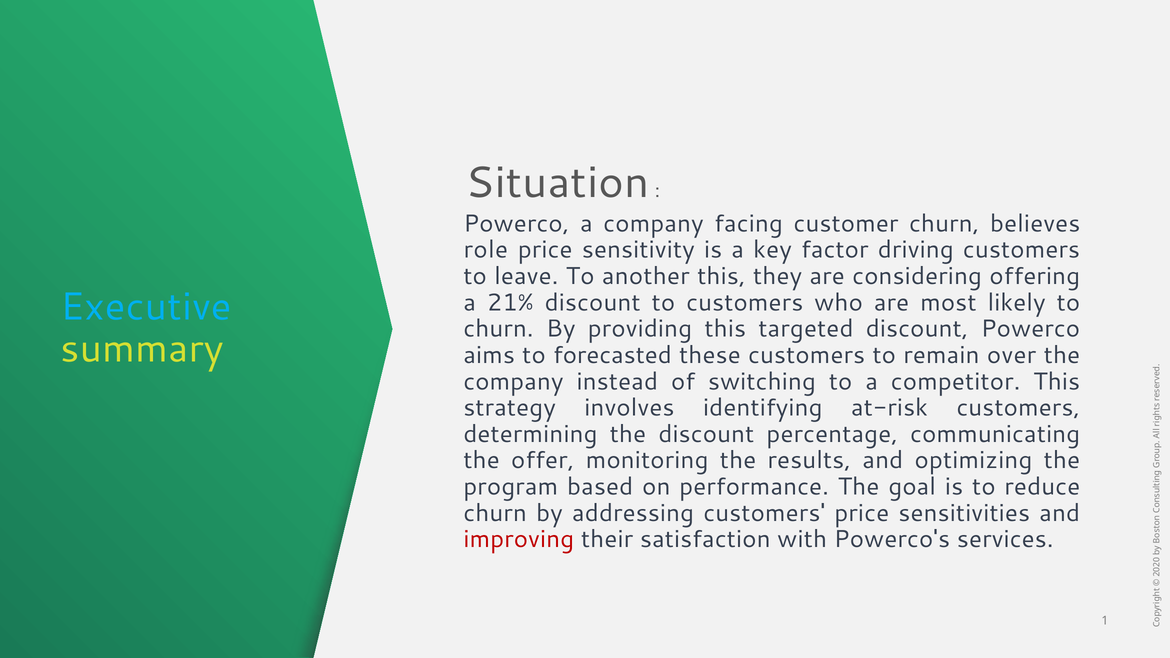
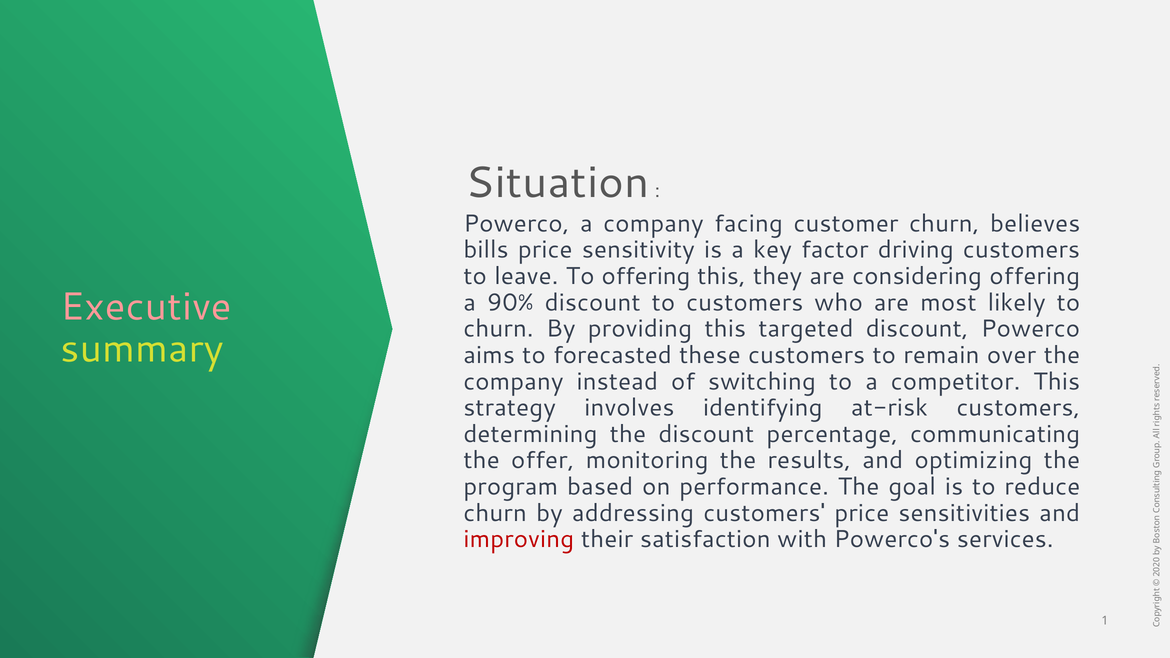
role: role -> bills (486, 250)
To another: another -> offering (646, 276)
Executive colour: light blue -> pink (146, 307)
21%: 21% -> 90% (510, 303)
